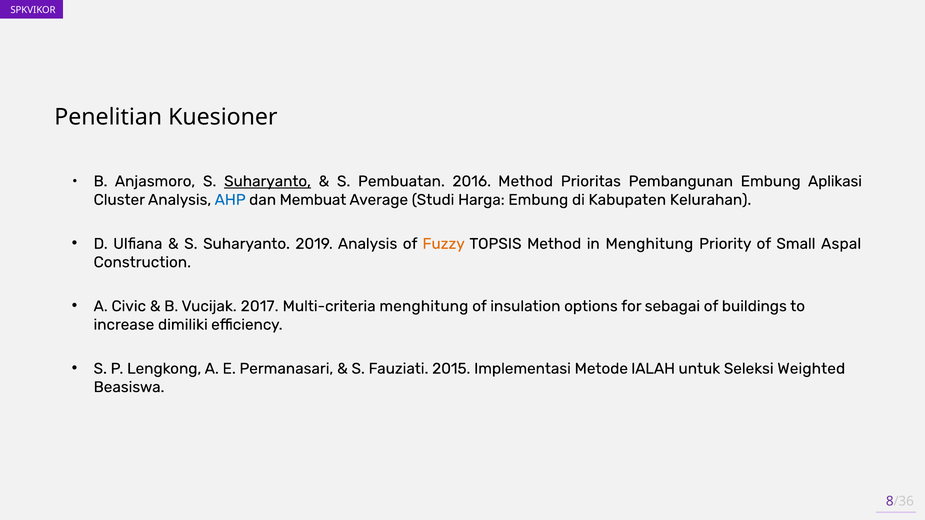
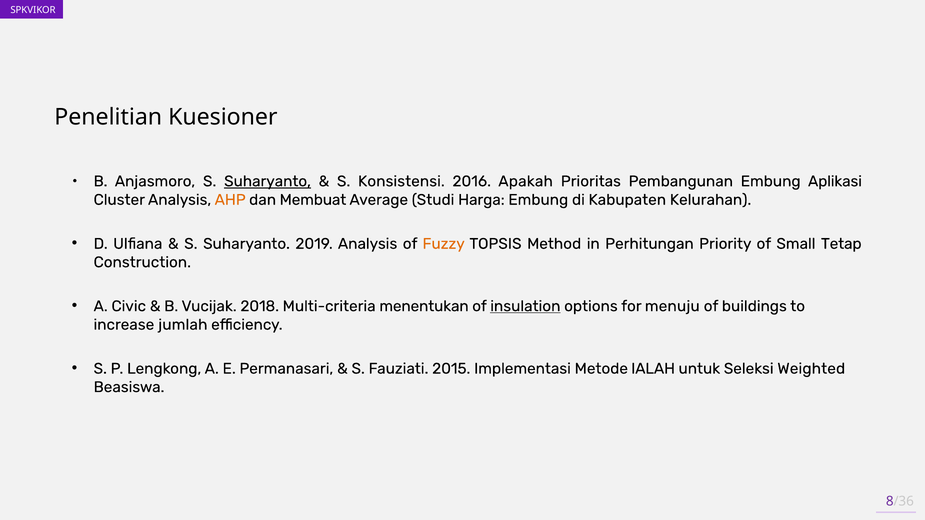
Pembuatan: Pembuatan -> Konsistensi (401, 181)
2016 Method: Method -> Apakah (526, 181)
AHP colour: blue -> orange (230, 200)
in Menghitung: Menghitung -> Perhitungan (649, 244)
Aspal: Aspal -> Tetap (841, 244)
2017: 2017 -> 2018 (260, 306)
Multi-criteria menghitung: menghitung -> menentukan (424, 306)
insulation underline: none -> present (525, 306)
sebagai: sebagai -> menuju (672, 306)
dimiliki: dimiliki -> jumlah (183, 325)
